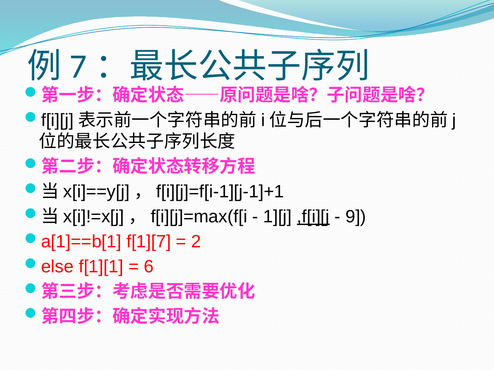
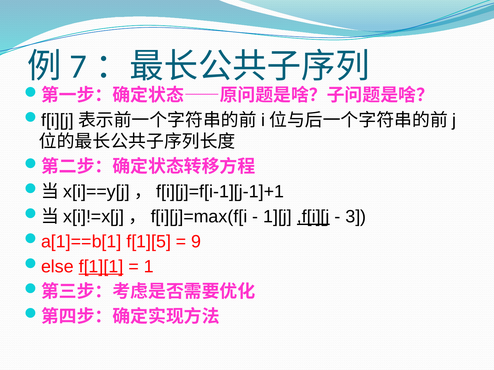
9: 9 -> 3 (356, 217)
f[1][7: f[1][7 -> f[1][5 (149, 242)
2: 2 -> 9 (196, 242)
f[1][1 underline: none -> present (101, 267)
6: 6 -> 1 (149, 267)
